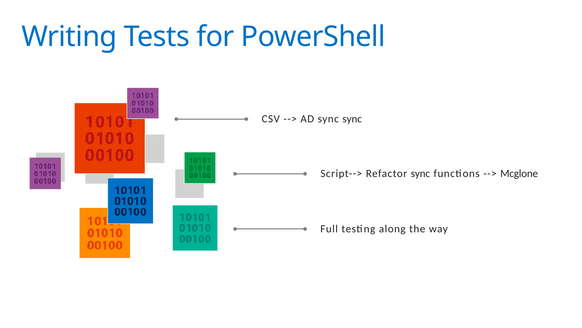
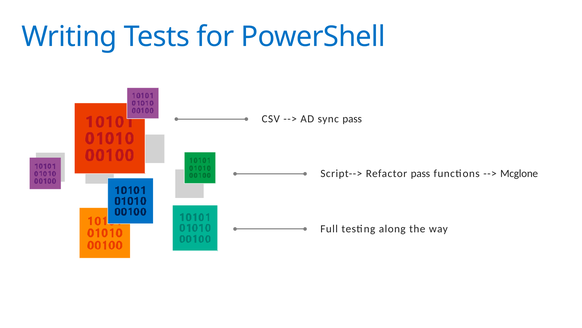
sync sync: sync -> pass (352, 119)
Refactor sync: sync -> pass (420, 173)
